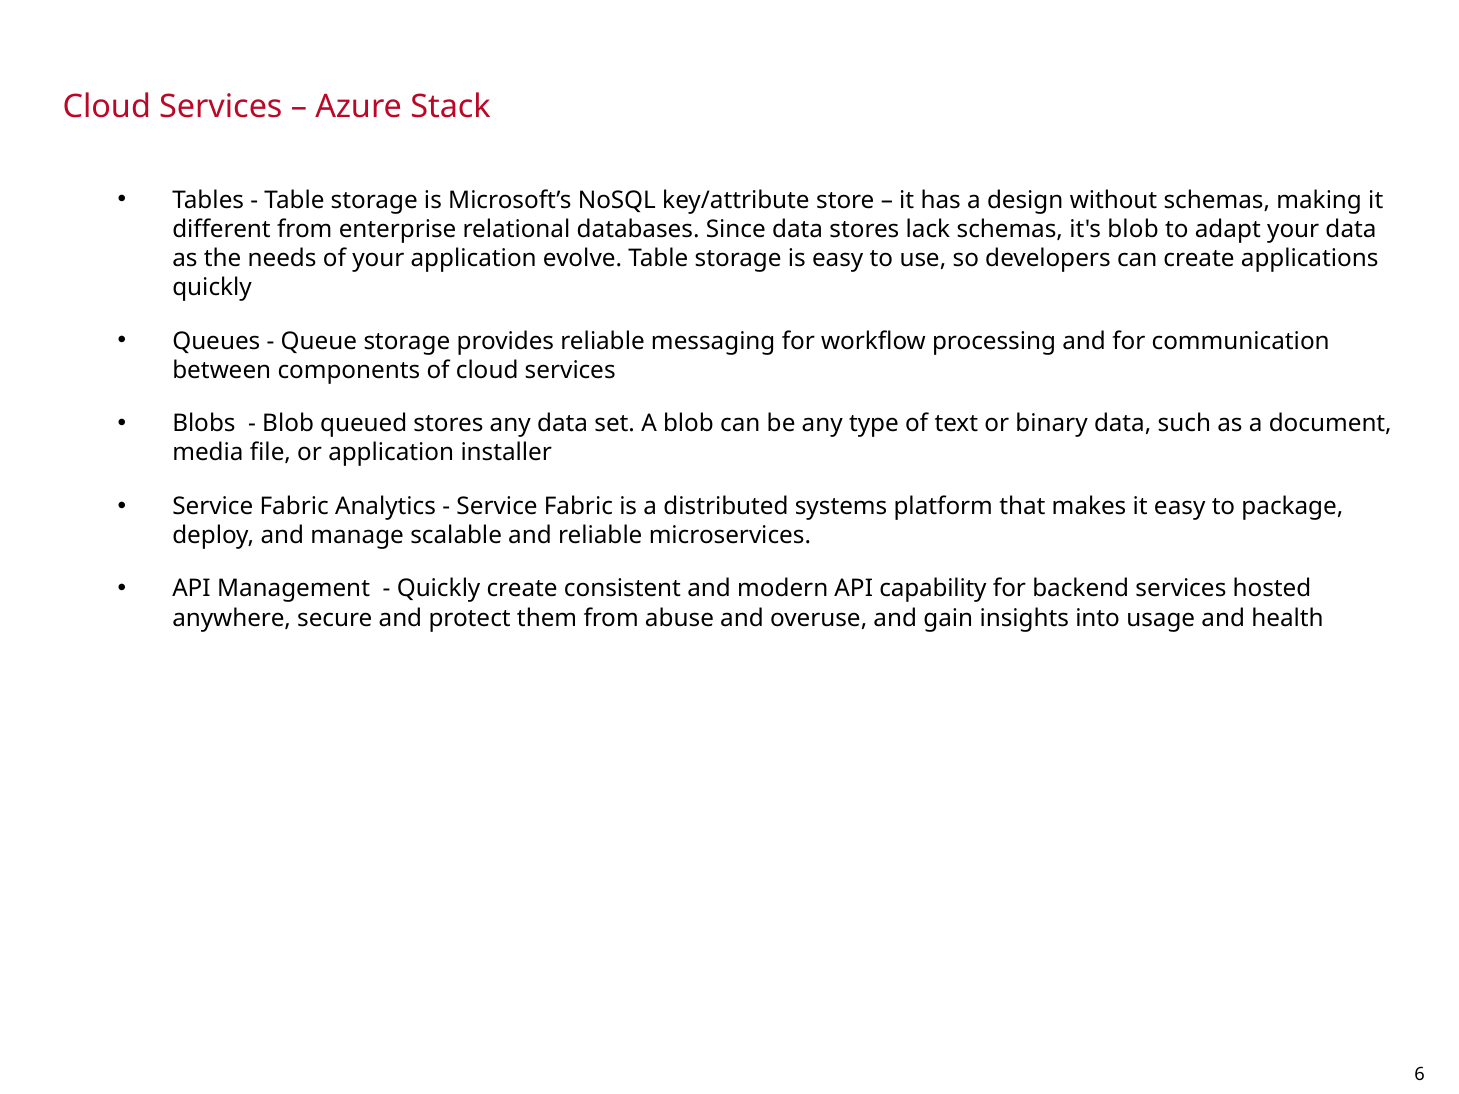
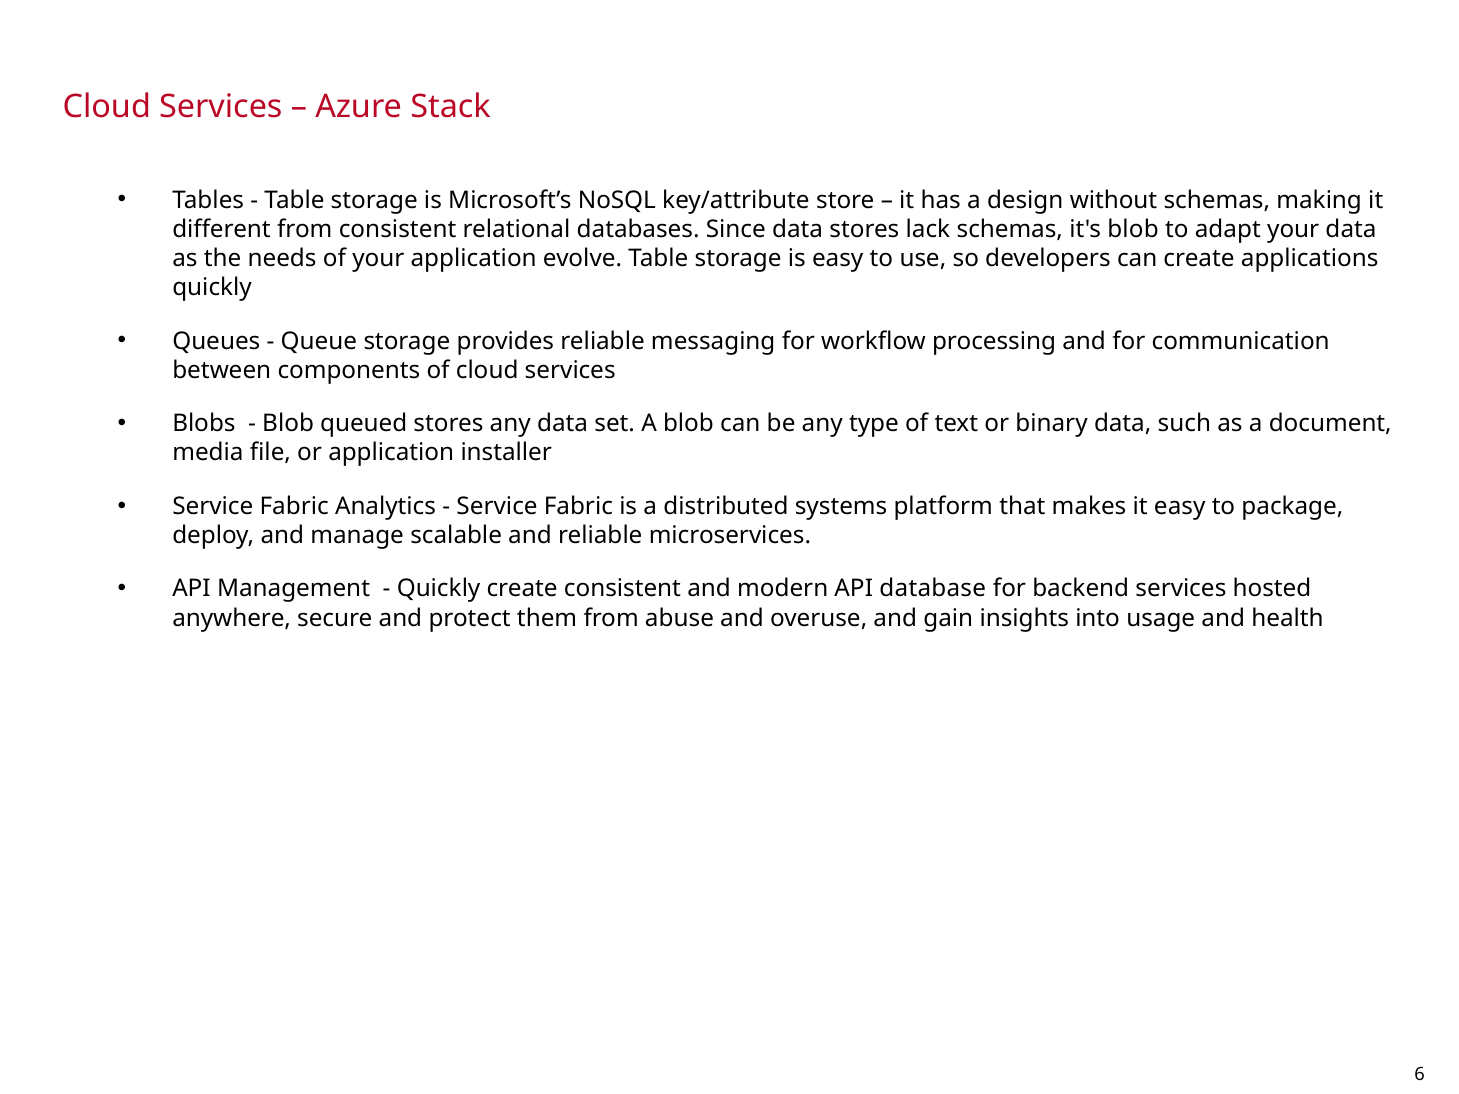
from enterprise: enterprise -> consistent (398, 229)
capability: capability -> database (933, 589)
